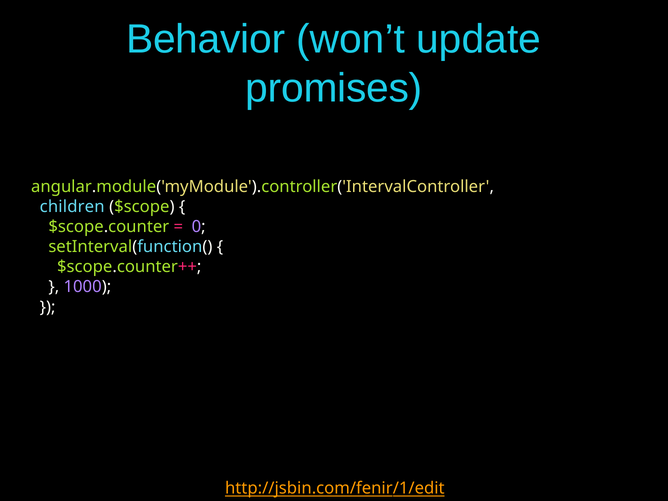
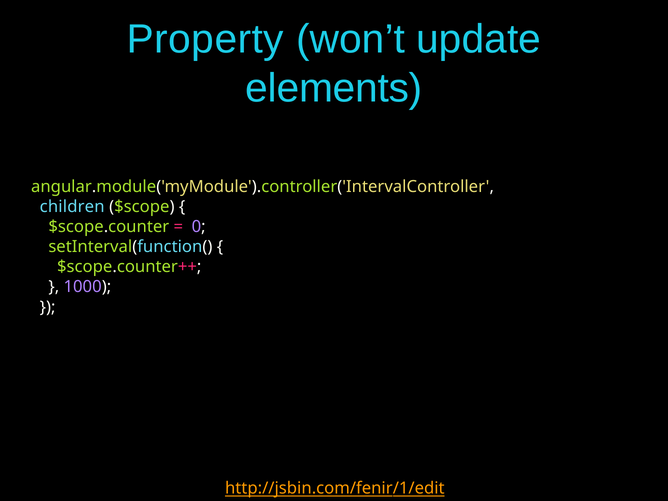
Behavior: Behavior -> Property (205, 39)
promises: promises -> elements (334, 88)
